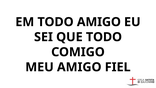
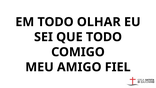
TODO AMIGO: AMIGO -> OLHAR (99, 22)
